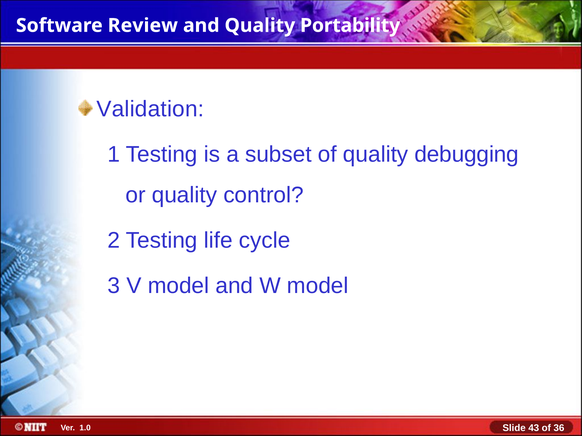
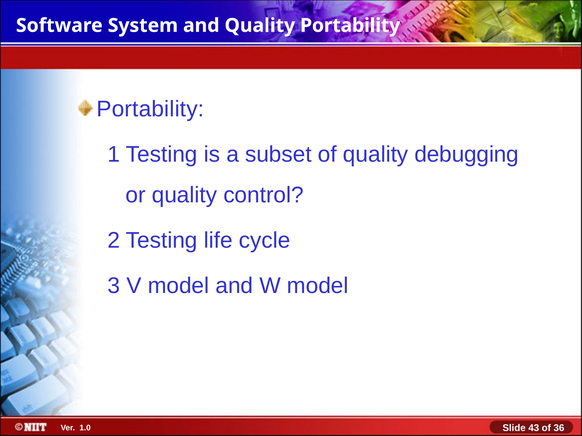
Review: Review -> System (143, 26)
Validation: Validation -> Portability (150, 109)
